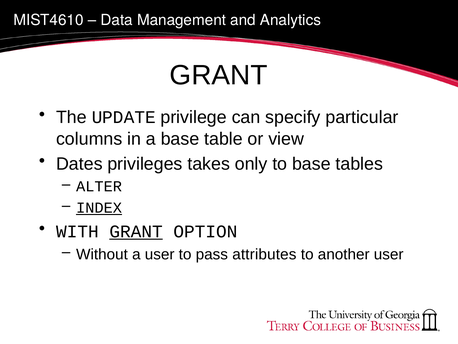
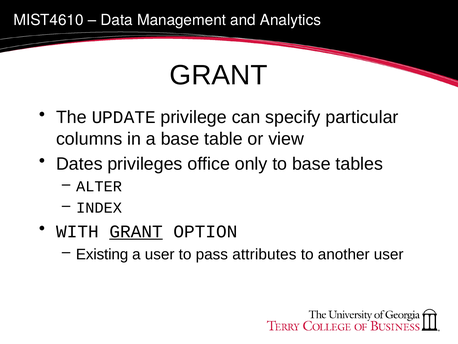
takes: takes -> office (209, 164)
INDEX underline: present -> none (99, 208)
Without: Without -> Existing (102, 254)
